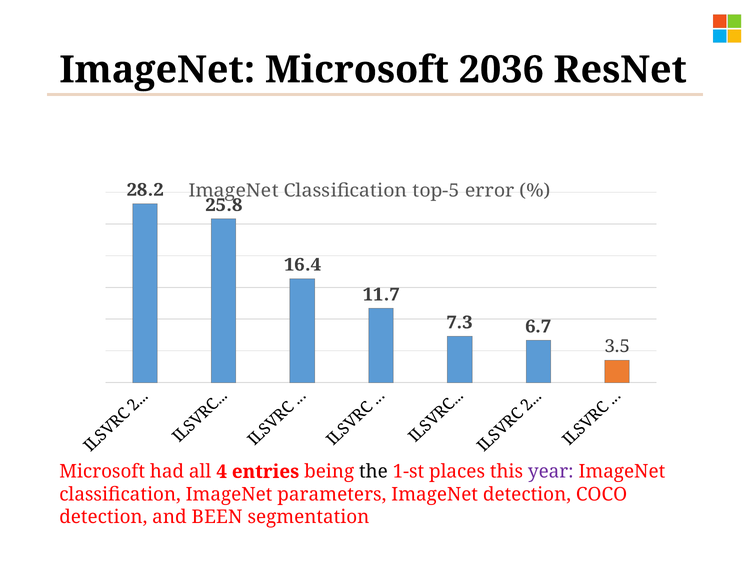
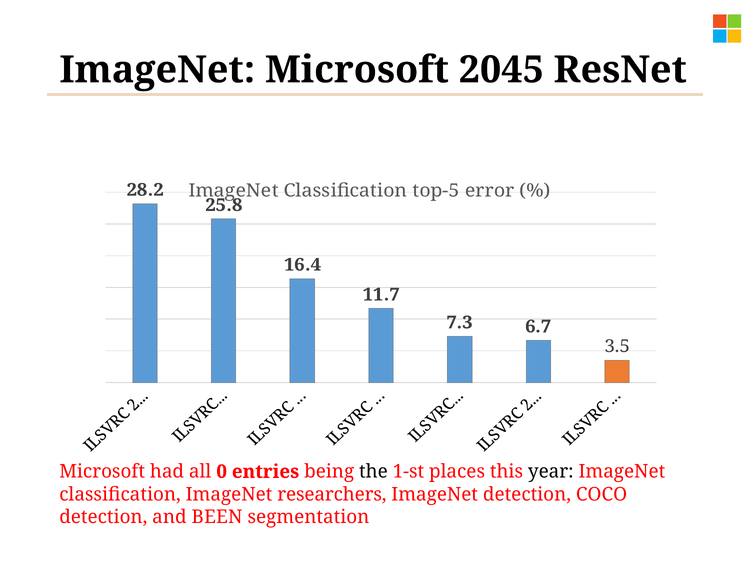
2036: 2036 -> 2045 (501, 70)
4: 4 -> 0 (222, 472)
year colour: purple -> black (551, 472)
parameters: parameters -> researchers (332, 495)
